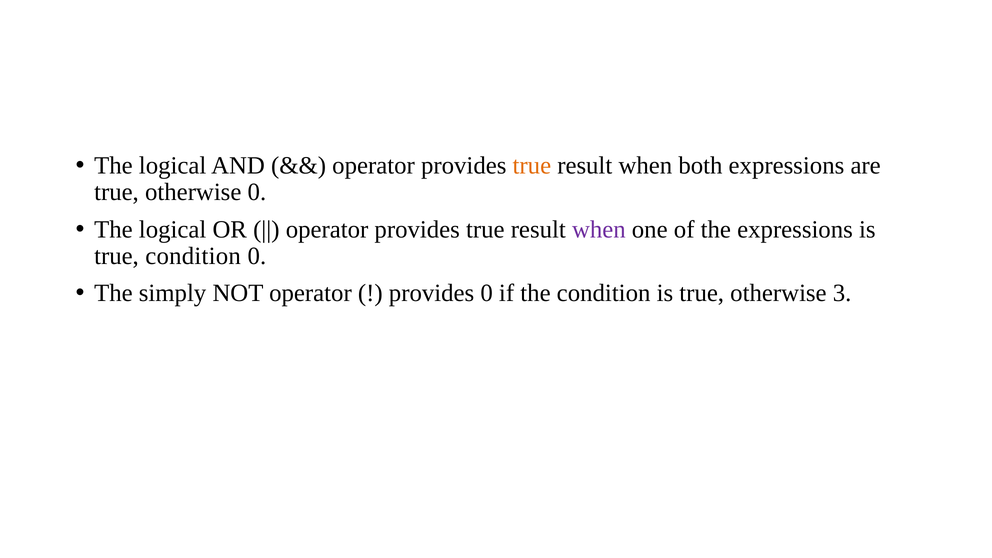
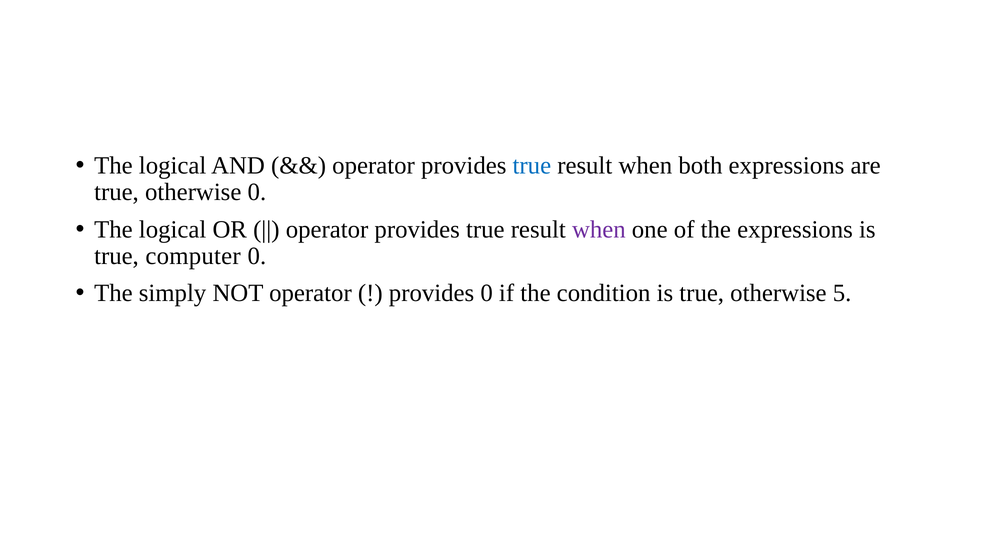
true colour: orange -> blue (532, 166)
true condition: condition -> computer (193, 256)
3: 3 -> 5 (842, 293)
